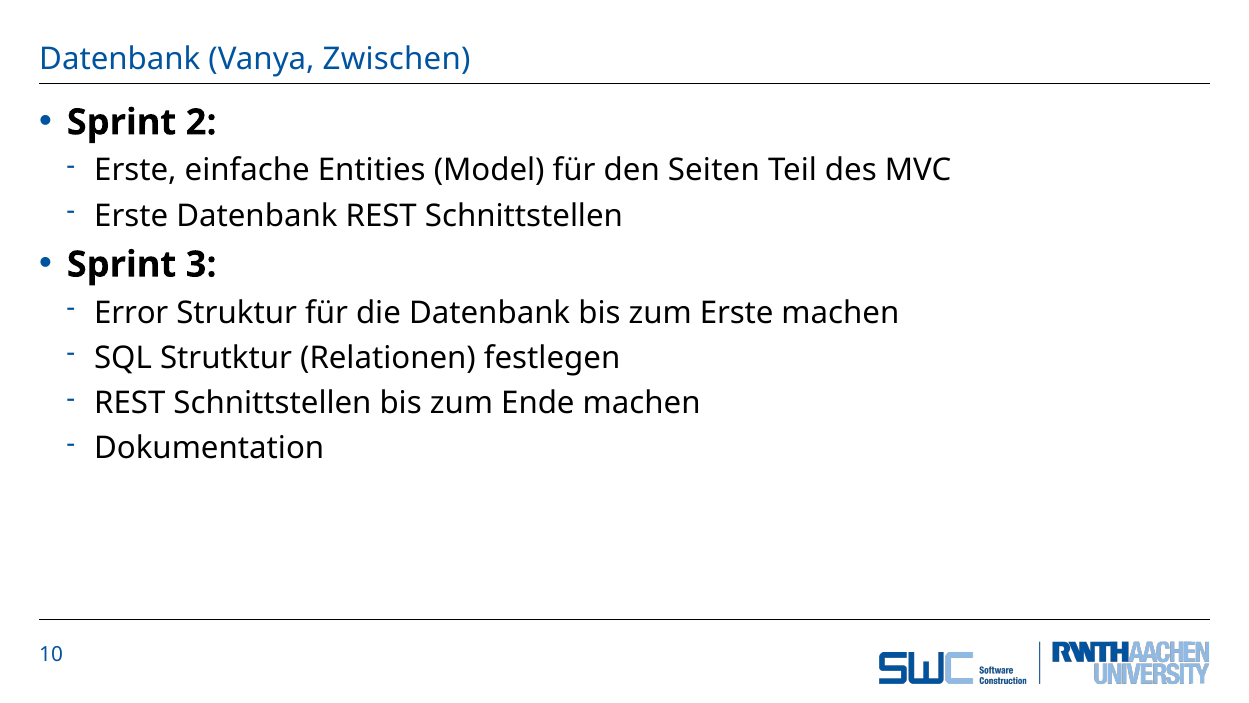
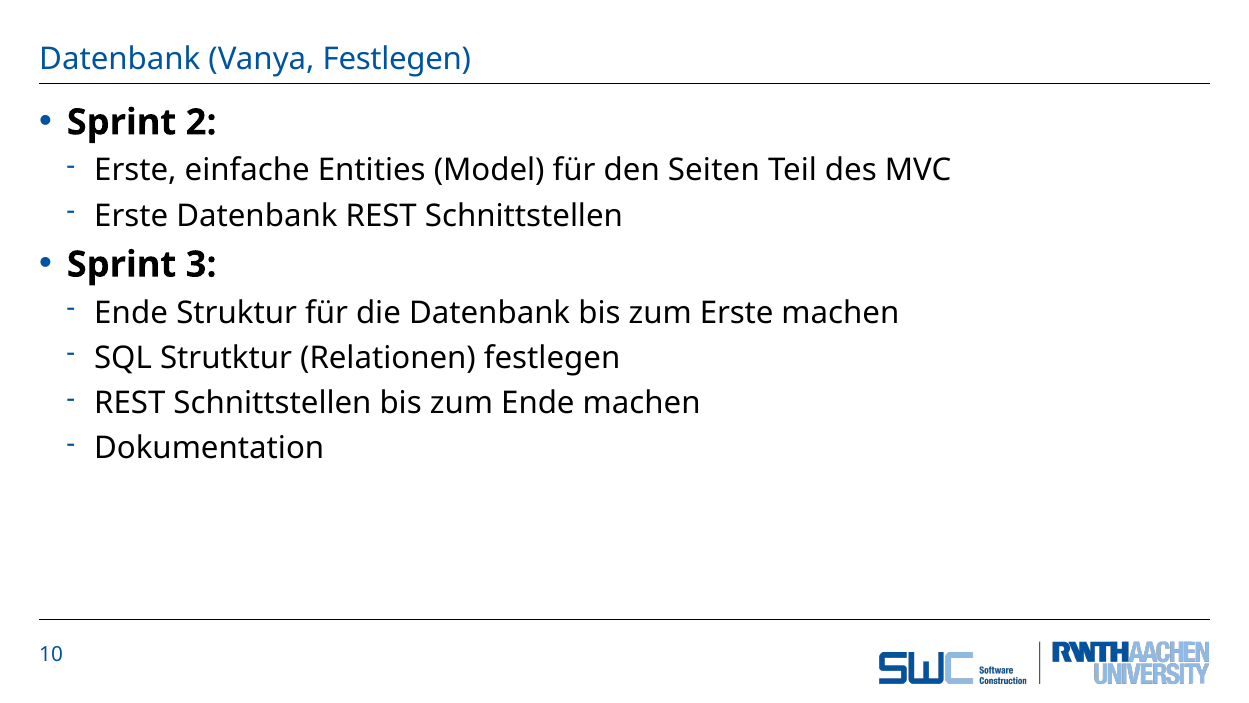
Vanya Zwischen: Zwischen -> Festlegen (397, 59)
Error: Error -> Ende (131, 312)
